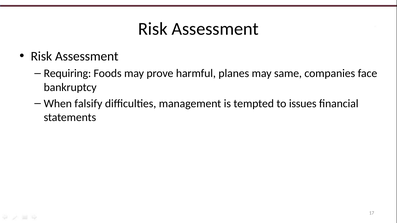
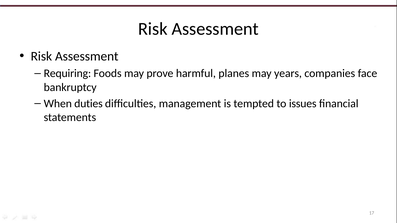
same: same -> years (288, 73)
falsify: falsify -> duties (88, 104)
